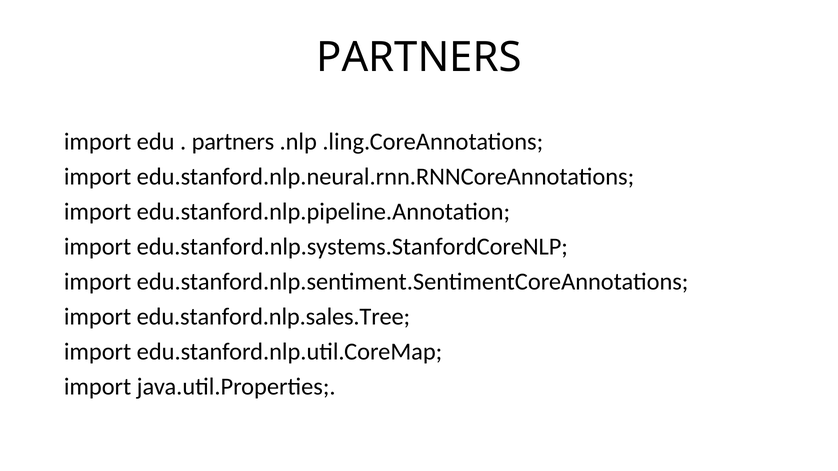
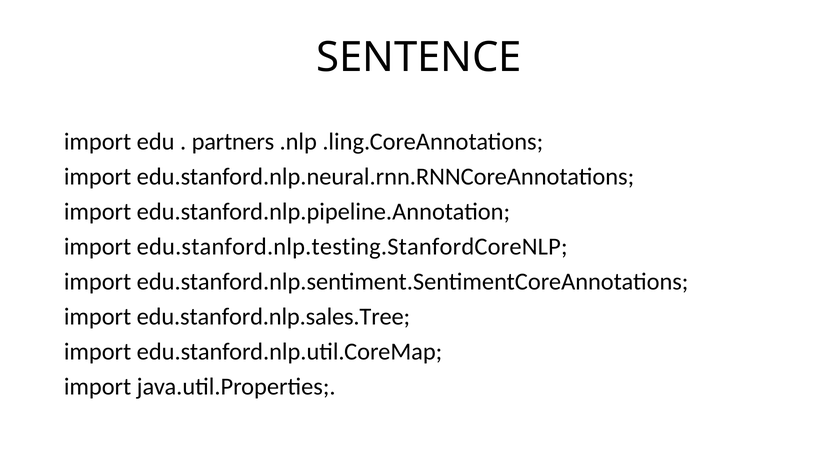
PARTNERS: PARTNERS -> SENTENCE (419, 58)
edu.stanford.nlp.systems.StanfordCoreNLP: edu.stanford.nlp.systems.StanfordCoreNLP -> edu.stanford.nlp.testing.StanfordCoreNLP (352, 247)
